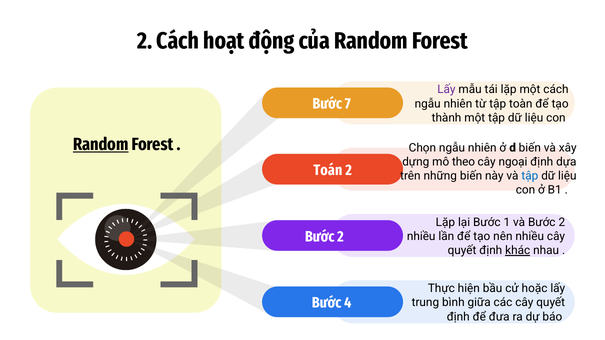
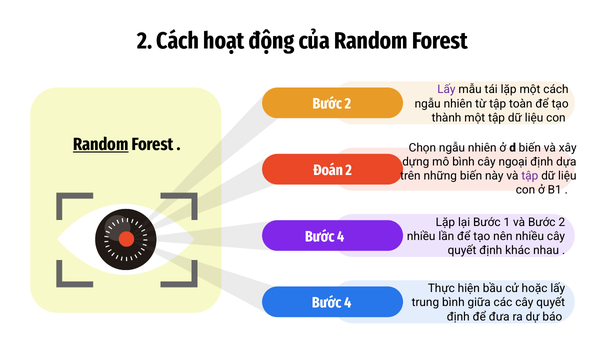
7: 7 -> 2 (348, 104)
mô theo: theo -> bình (463, 162)
Toán: Toán -> Đoán (328, 170)
tập colour: blue -> purple (530, 176)
2: 2 -> 4 (341, 237)
khác underline: present -> none (518, 251)
